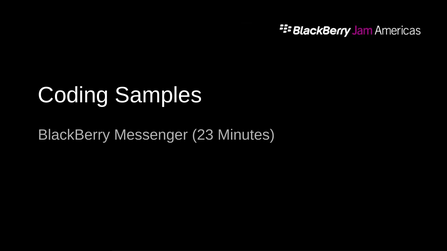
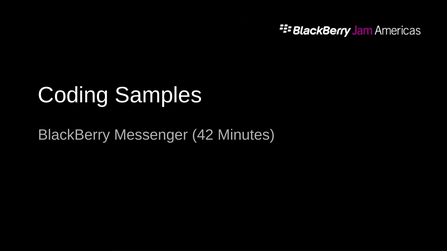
23: 23 -> 42 (203, 135)
